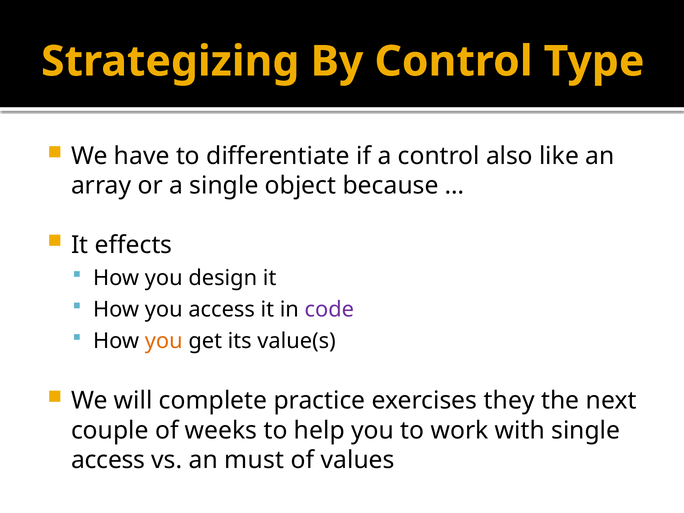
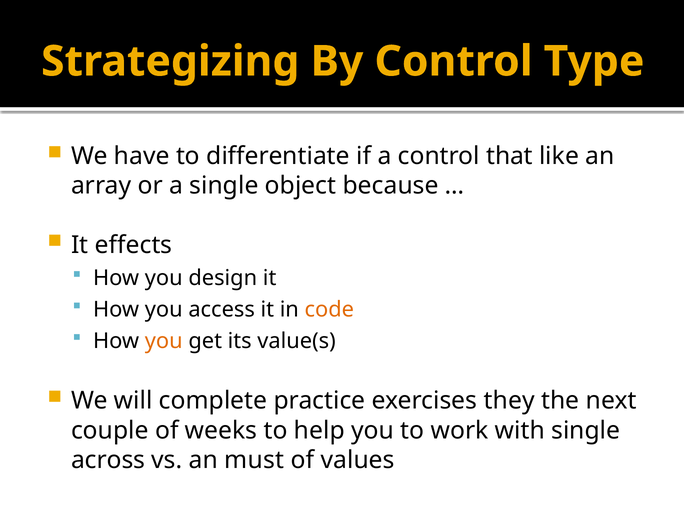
also: also -> that (510, 156)
code colour: purple -> orange (329, 310)
access: access -> across (108, 460)
